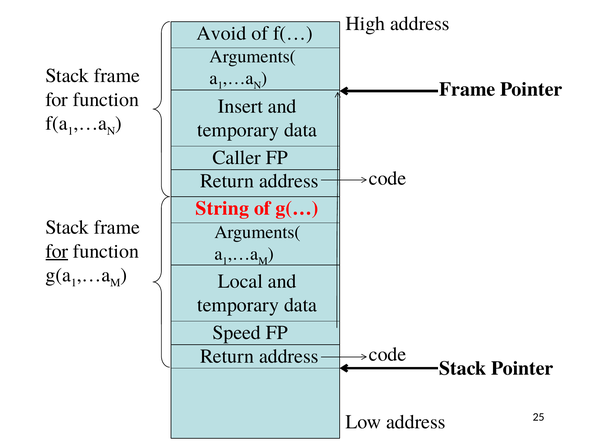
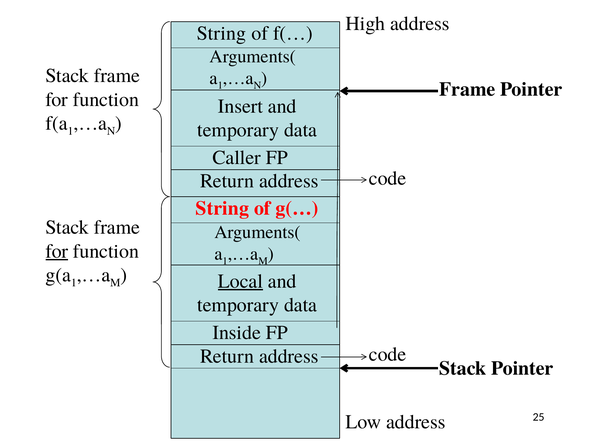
Avoid: Avoid -> String (221, 33)
Local underline: none -> present (240, 281)
Speed: Speed -> Inside (237, 333)
